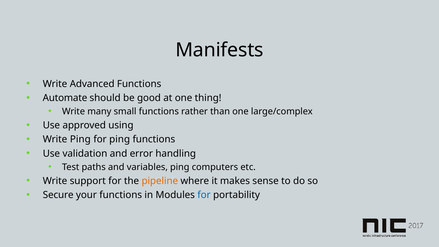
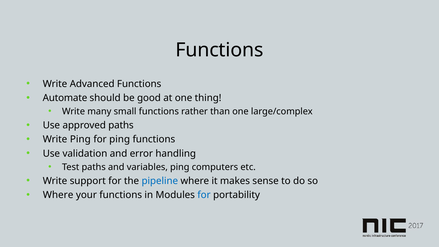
Manifests: Manifests -> Functions (219, 50)
approved using: using -> paths (121, 125)
pipeline colour: orange -> blue (160, 181)
Secure: Secure -> Where (58, 195)
